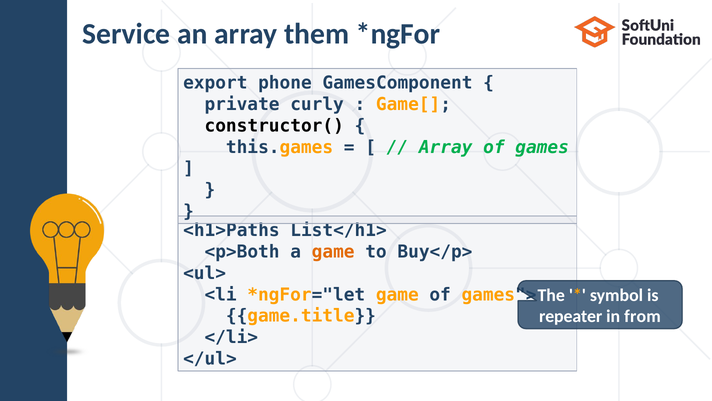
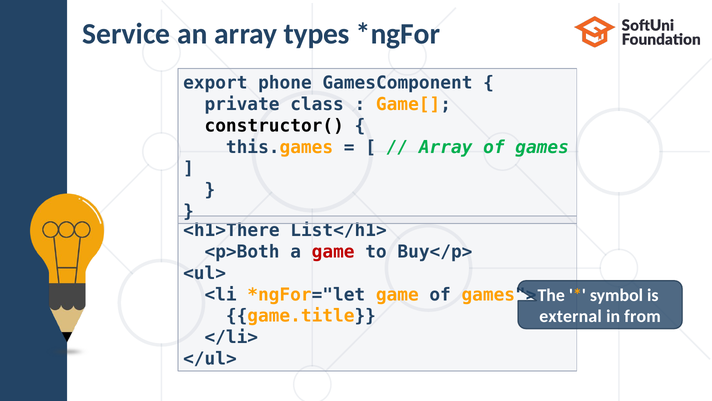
them: them -> types (317, 34)
curly: curly -> class (317, 104)
<h1>Paths: <h1>Paths -> <h1>There (231, 230)
game colour: orange -> red (333, 252)
repeater: repeater -> external (571, 316)
